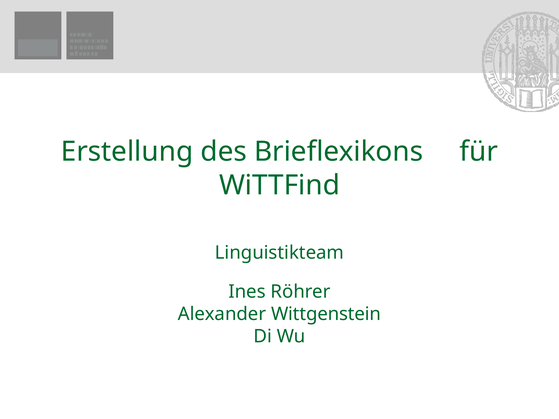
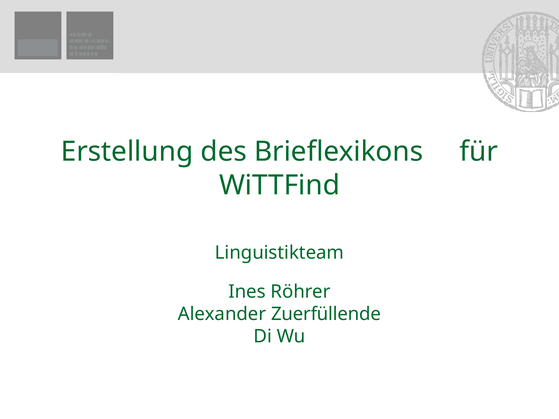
Wittgenstein: Wittgenstein -> Zuerfüllende (326, 314)
